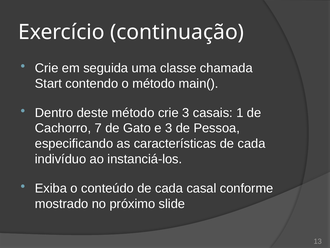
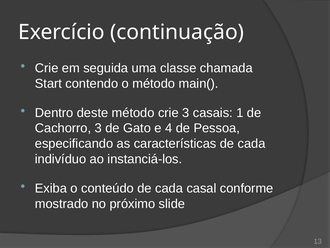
Cachorro 7: 7 -> 3 (98, 128)
e 3: 3 -> 4 (169, 128)
